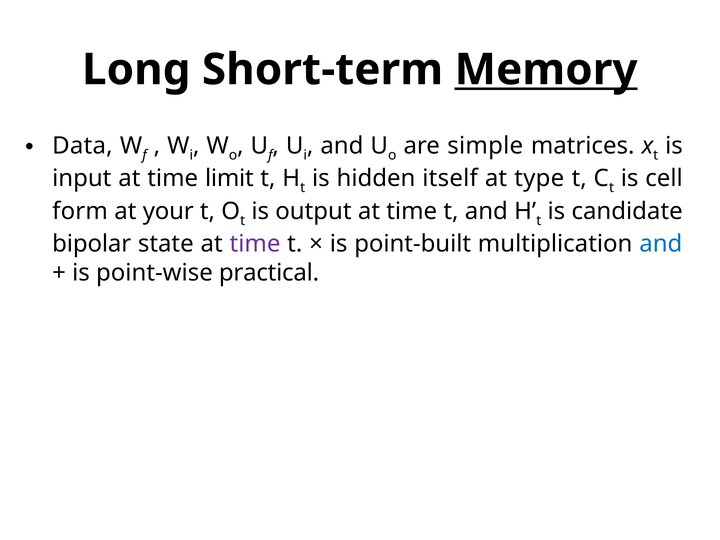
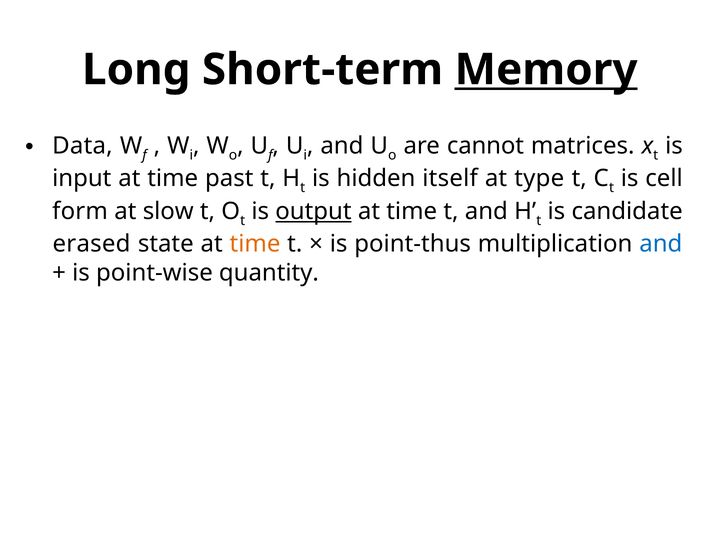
simple: simple -> cannot (485, 146)
limit: limit -> past (229, 178)
your: your -> slow (168, 211)
output underline: none -> present (313, 211)
bipolar: bipolar -> erased (92, 244)
time colour: purple -> orange (255, 244)
point-built: point-built -> point-thus (413, 244)
practical: practical -> quantity (269, 273)
